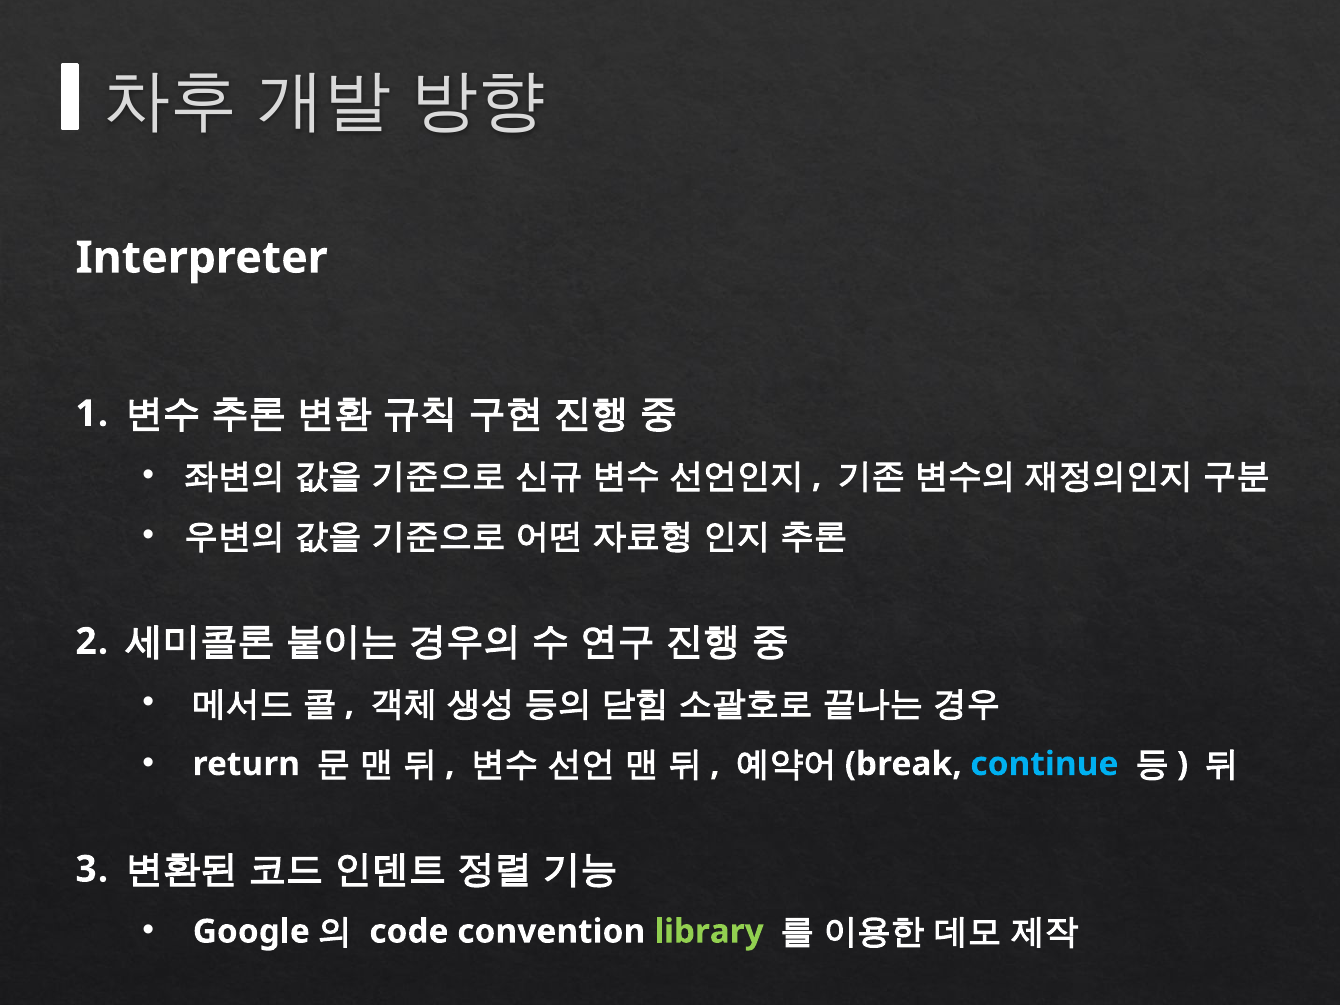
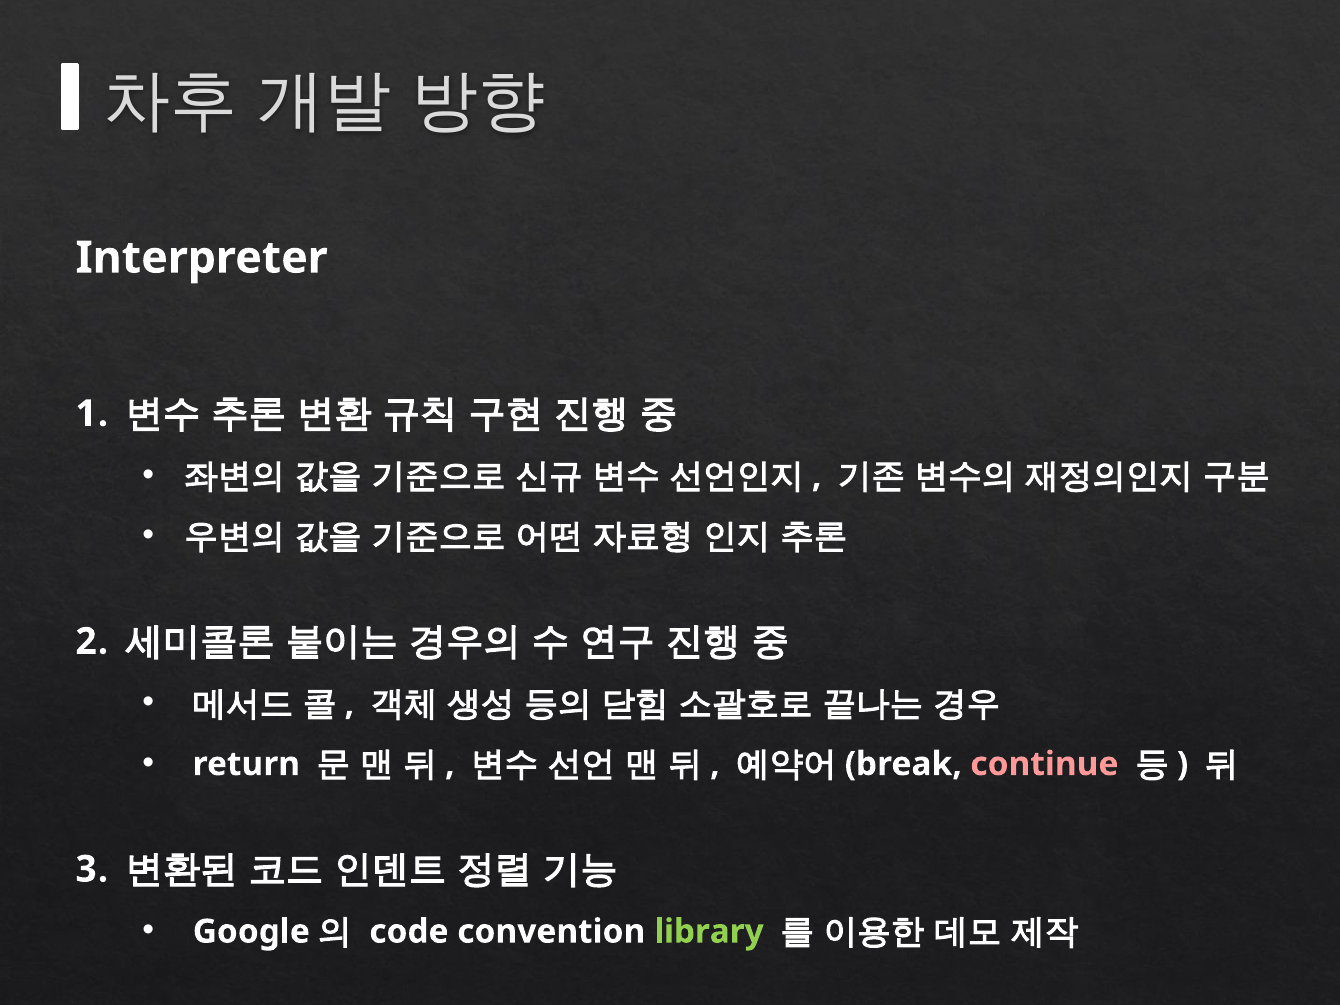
continue colour: light blue -> pink (1044, 764)
